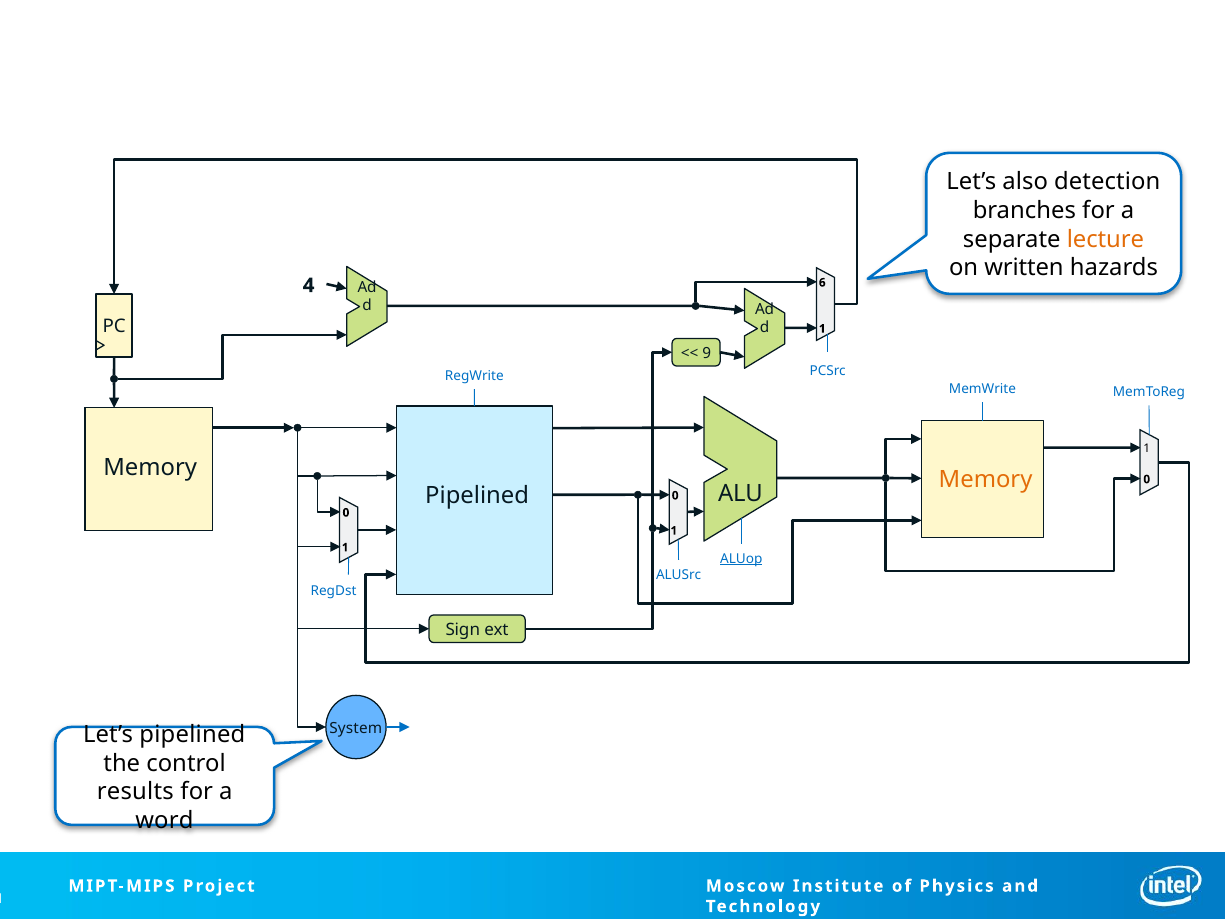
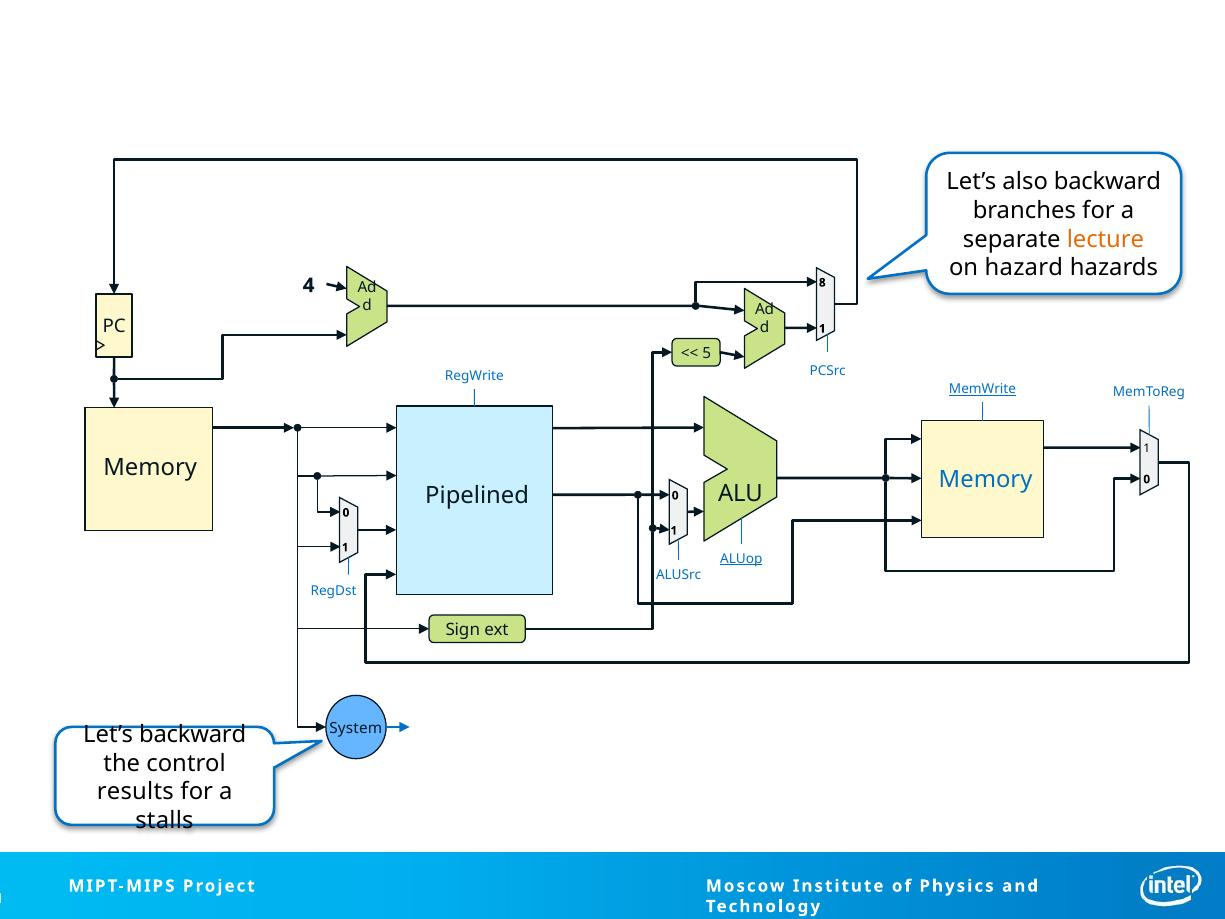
also detection: detection -> backward (1107, 182)
written: written -> hazard (1024, 268)
6: 6 -> 8 (822, 283)
9: 9 -> 5 (707, 353)
MemWrite underline: none -> present (982, 389)
Memory colour: orange -> blue (986, 480)
Let’s pipelined: pipelined -> backward (193, 734)
word: word -> stalls (164, 820)
